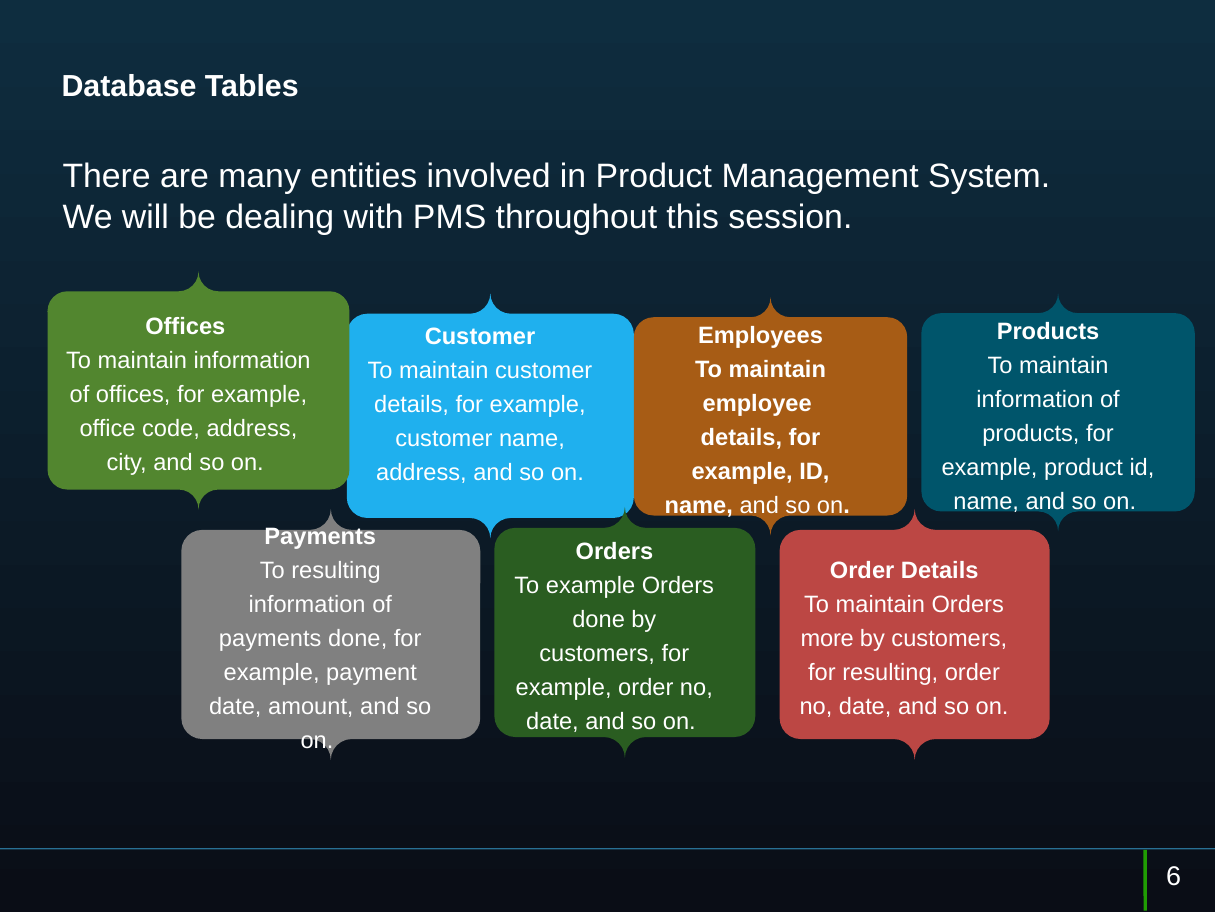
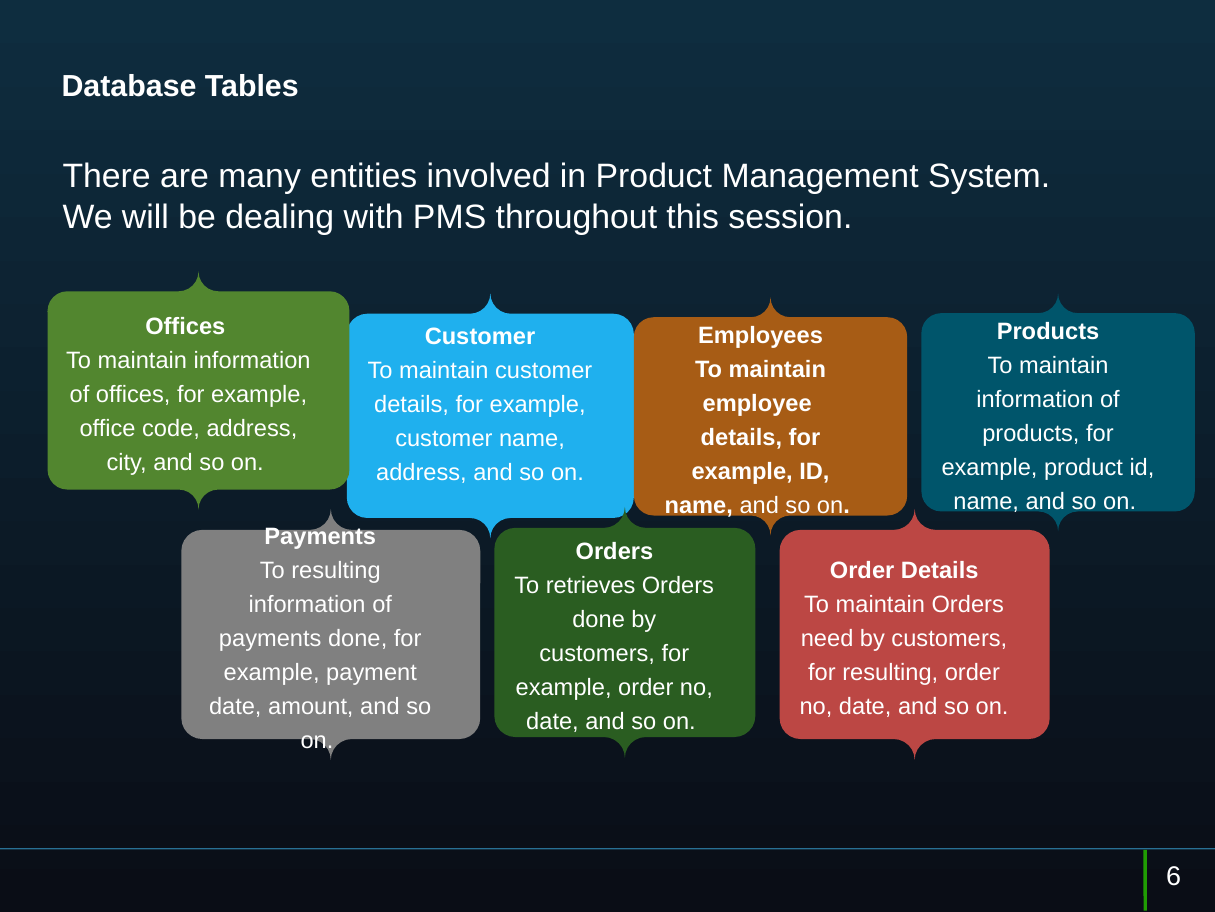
To example: example -> retrieves (591, 585)
more: more -> need (827, 638)
